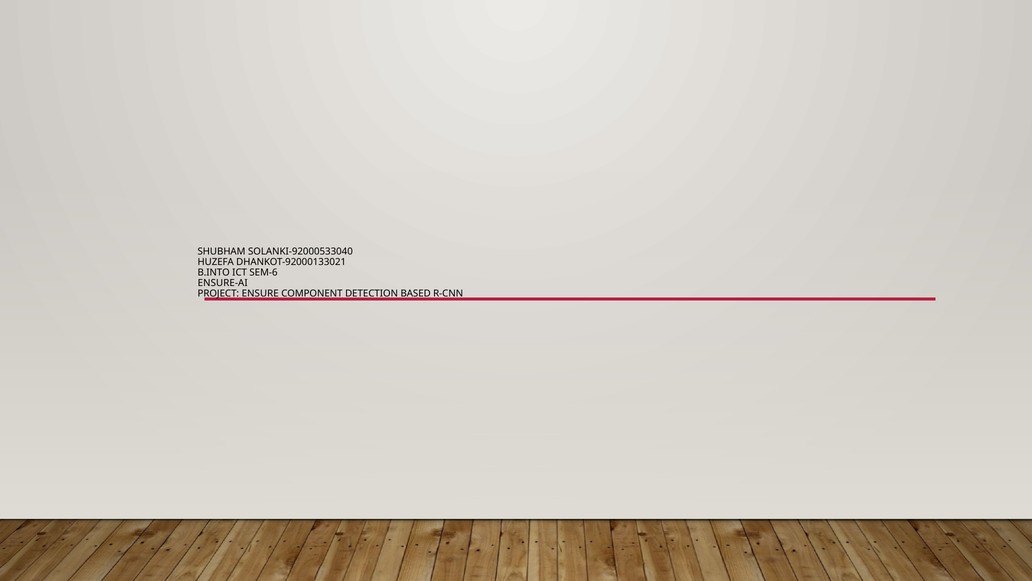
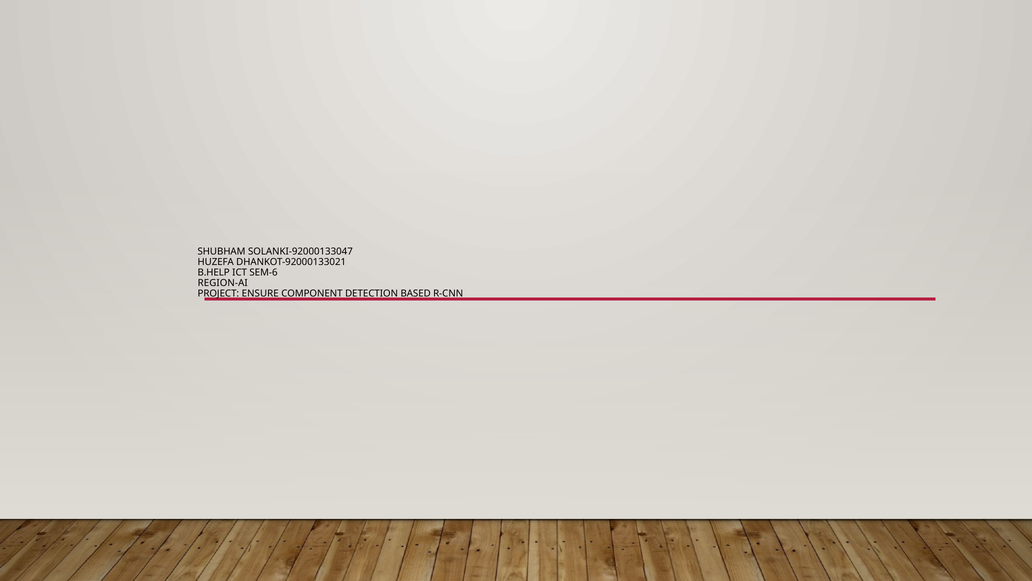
SOLANKI-92000533040: SOLANKI-92000533040 -> SOLANKI-92000133047 (300, 251)
B.INTO: B.INTO -> B.HELP (214, 272)
ENSURE-AI: ENSURE-AI -> REGION-AI (223, 283)
